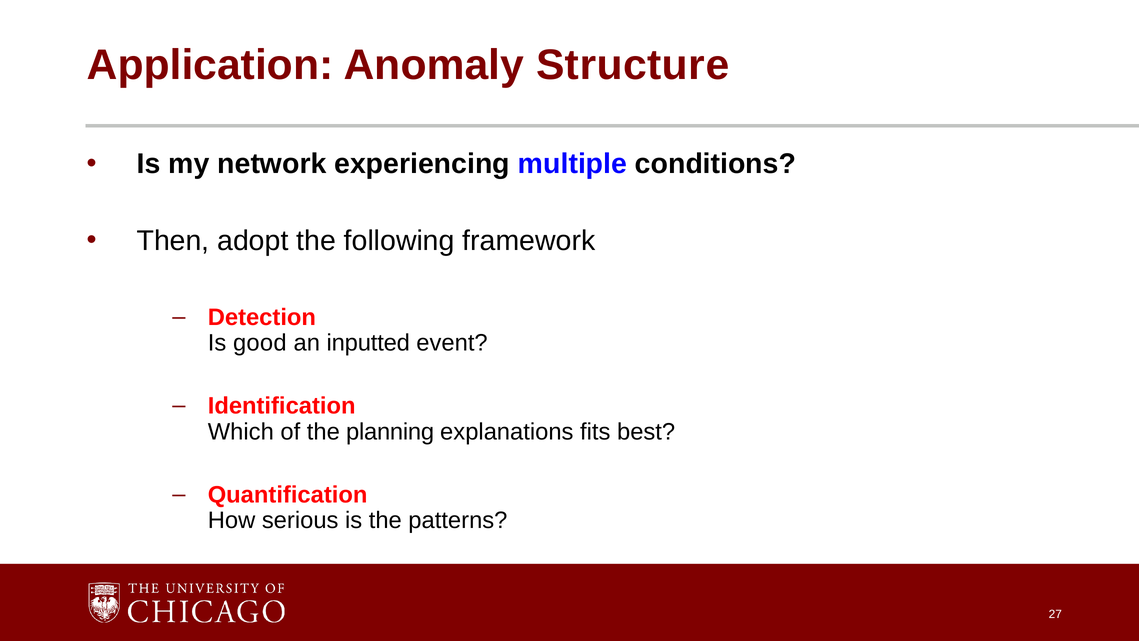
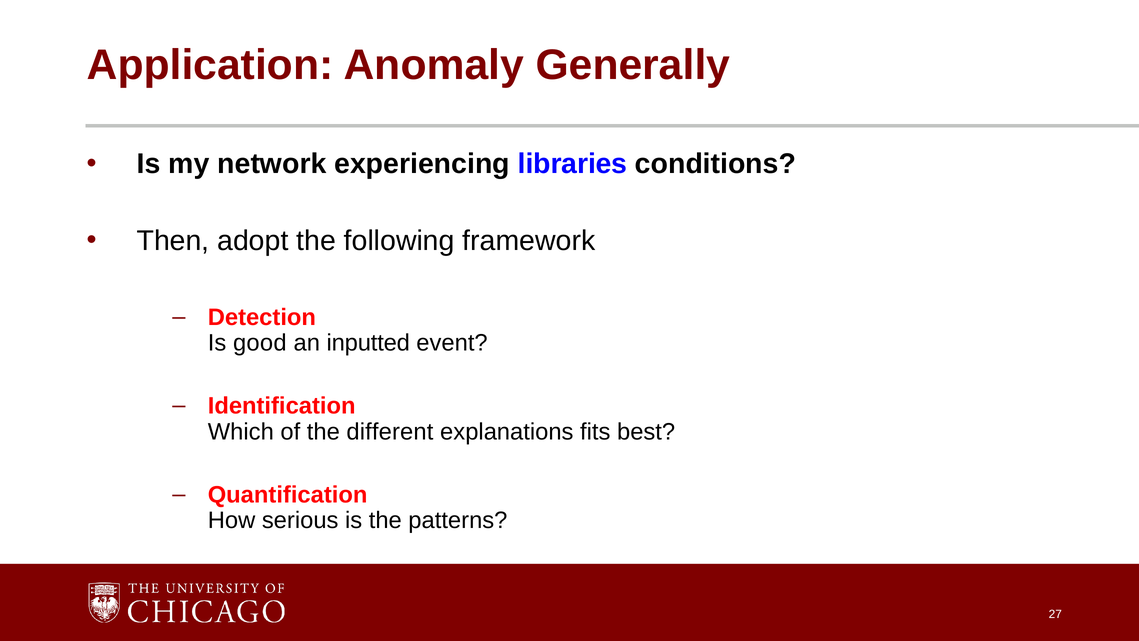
Structure: Structure -> Generally (633, 65)
multiple: multiple -> libraries (573, 164)
planning: planning -> different (390, 432)
